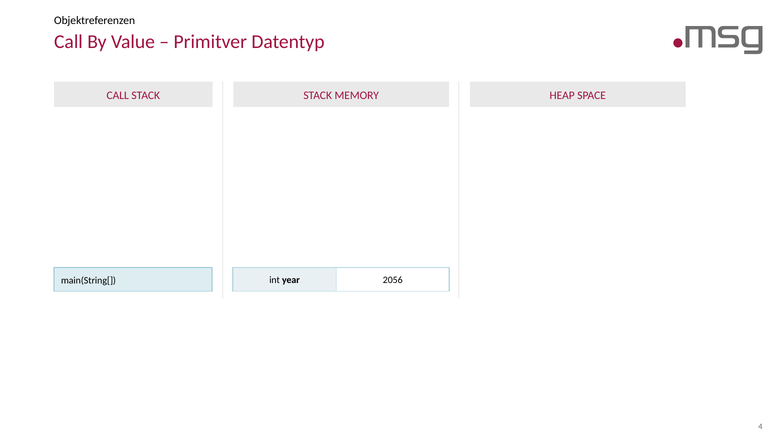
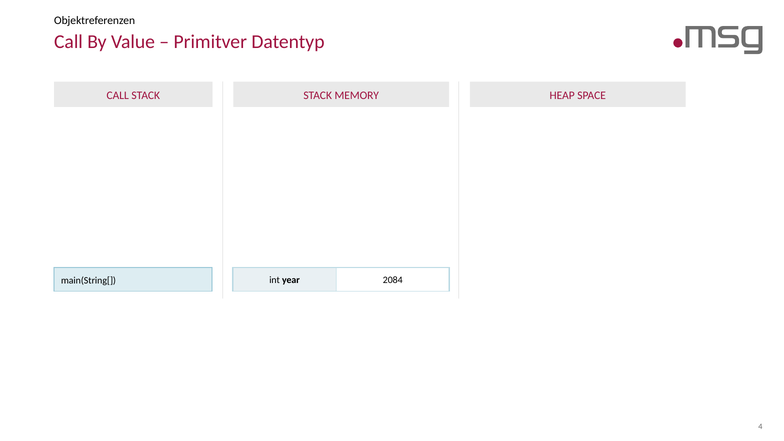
2056: 2056 -> 2084 (393, 280)
